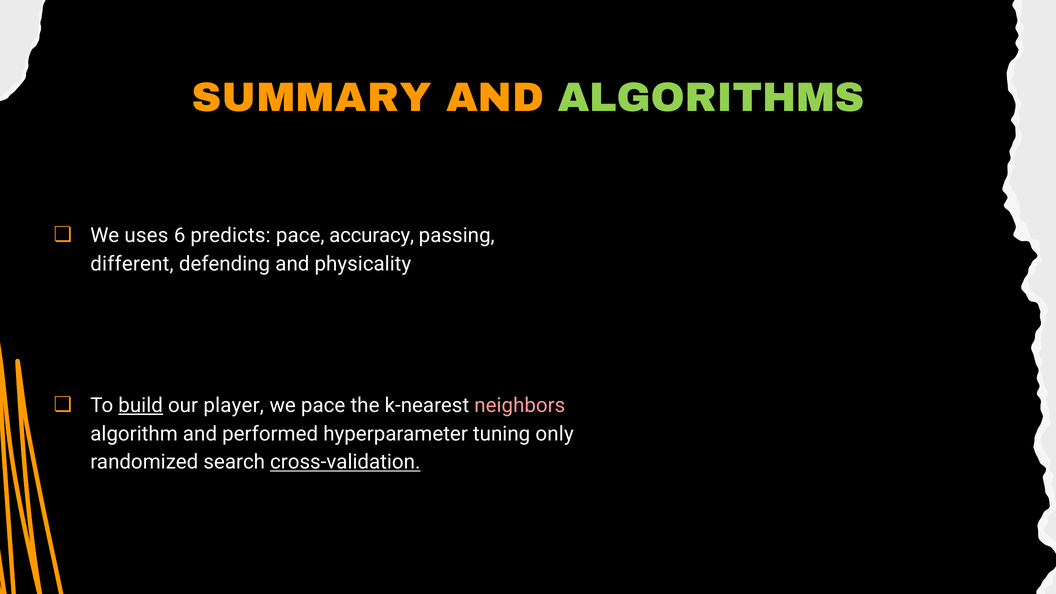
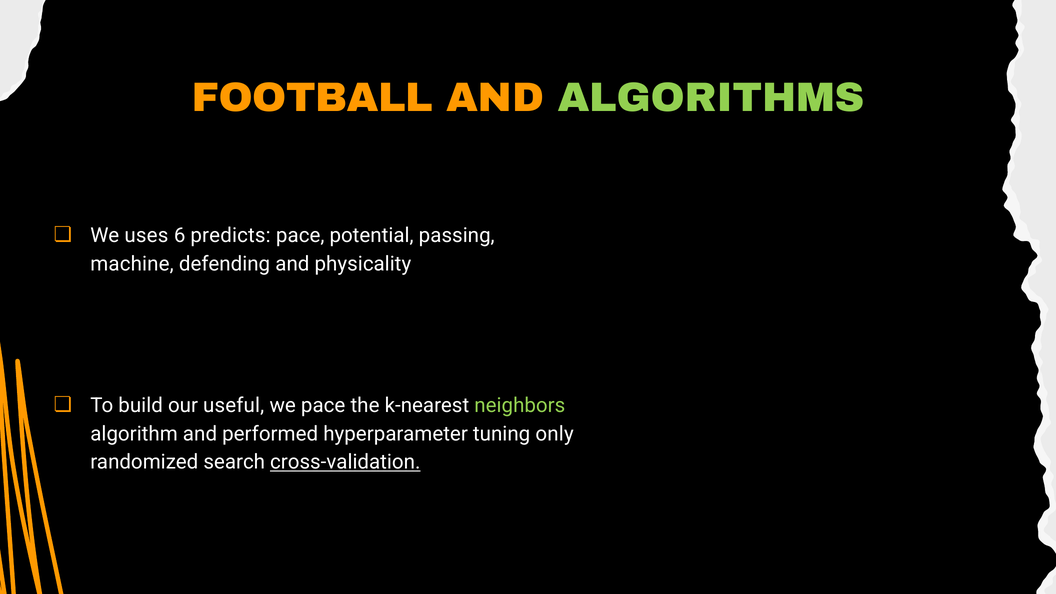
SUMMARY: SUMMARY -> FOOTBALL (312, 98)
accuracy: accuracy -> potential (372, 235)
different: different -> machine (132, 264)
build underline: present -> none (141, 405)
player: player -> useful (234, 405)
neighbors colour: pink -> light green (520, 405)
